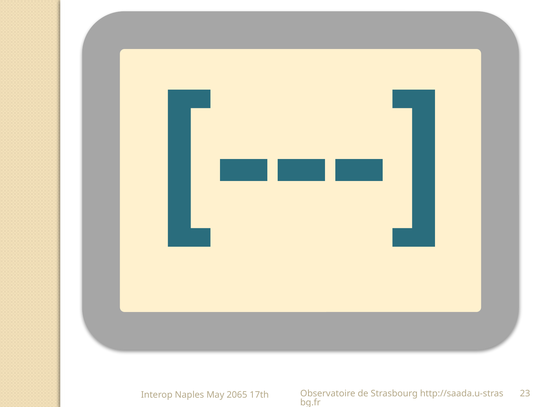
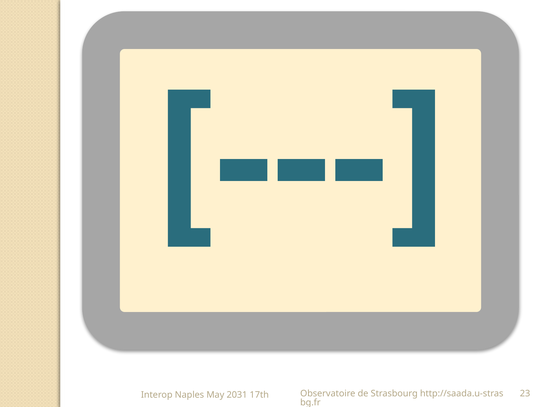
2065: 2065 -> 2031 (237, 395)
